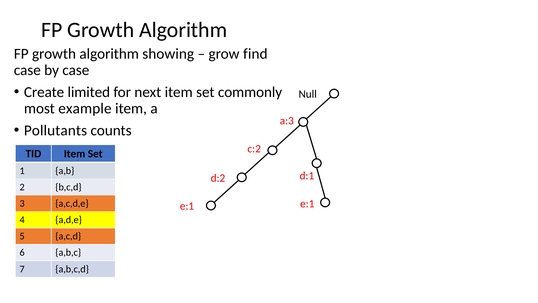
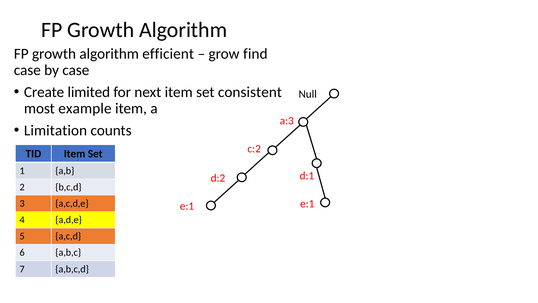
showing: showing -> efficient (168, 54)
commonly: commonly -> consistent (250, 92)
Pollutants: Pollutants -> Limitation (56, 130)
